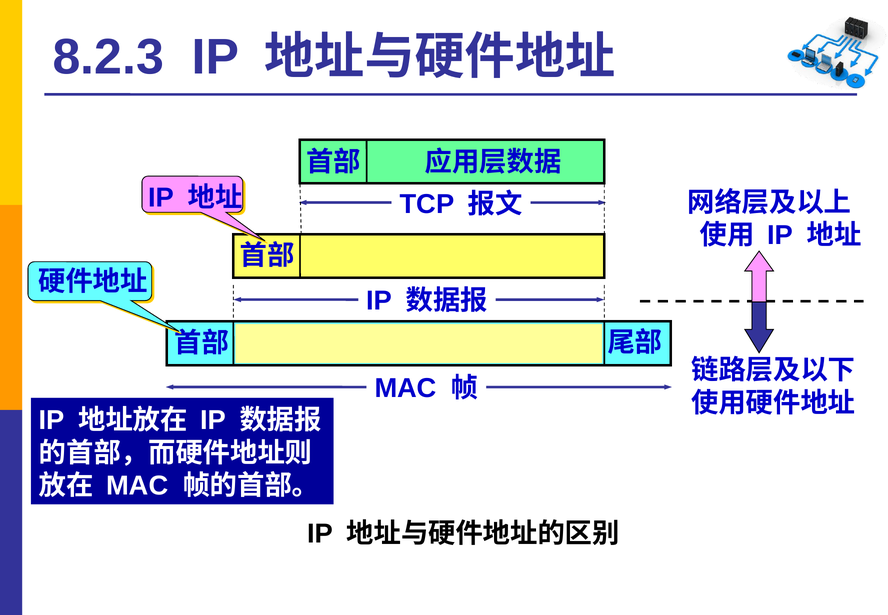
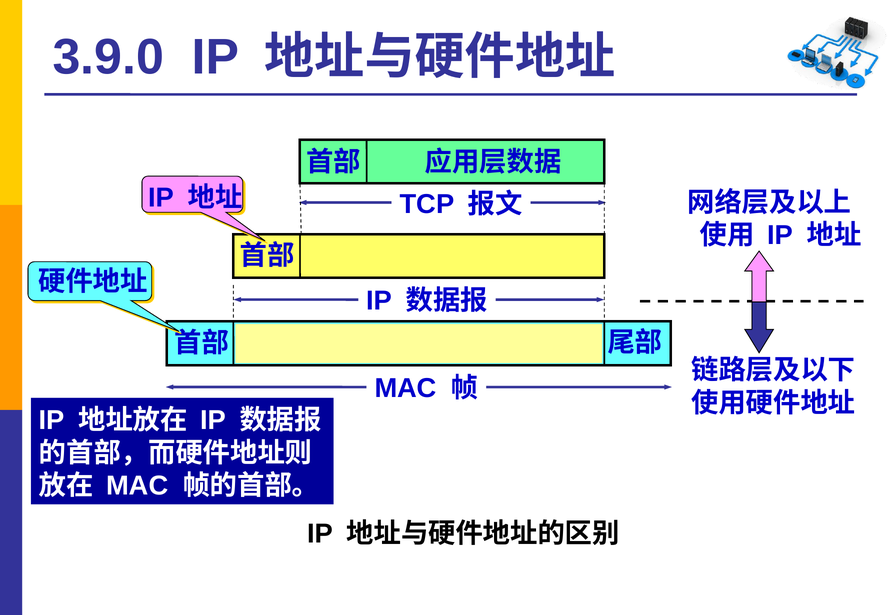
8.2.3: 8.2.3 -> 3.9.0 (108, 57)
